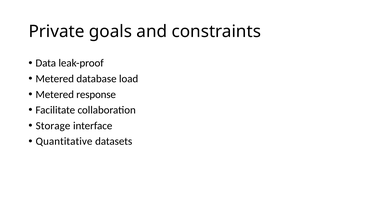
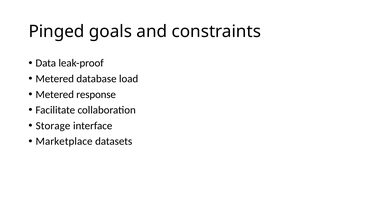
Private: Private -> Pinged (56, 31)
Quantitative: Quantitative -> Marketplace (64, 142)
